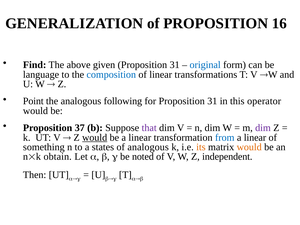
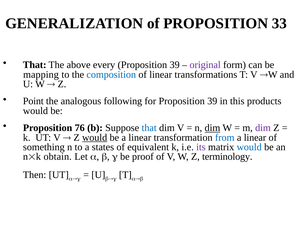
16: 16 -> 33 (279, 24)
Find: Find -> That (35, 65)
given: given -> every (104, 65)
31: 31 -> 39 (175, 65)
original colour: blue -> purple (205, 65)
language: language -> mapping (41, 74)
for Proposition 31: 31 -> 39 (212, 101)
operator: operator -> products (264, 101)
37: 37 -> 76 (80, 128)
that colour: purple -> blue (149, 128)
dim underline: none -> present (212, 128)
of analogous: analogous -> equivalent (148, 147)
its colour: orange -> purple (201, 147)
would colour: orange -> blue (249, 147)
noted: noted -> proof (143, 157)
independent: independent -> terminology (227, 157)
